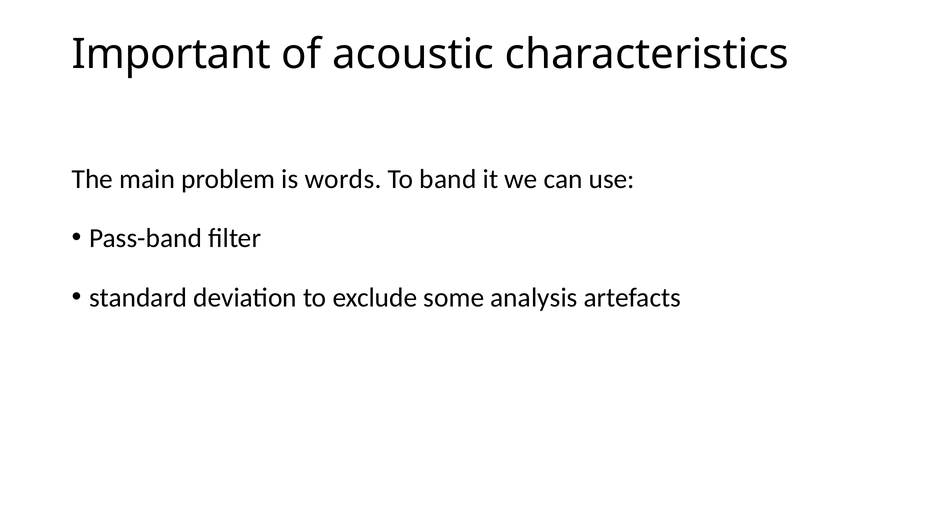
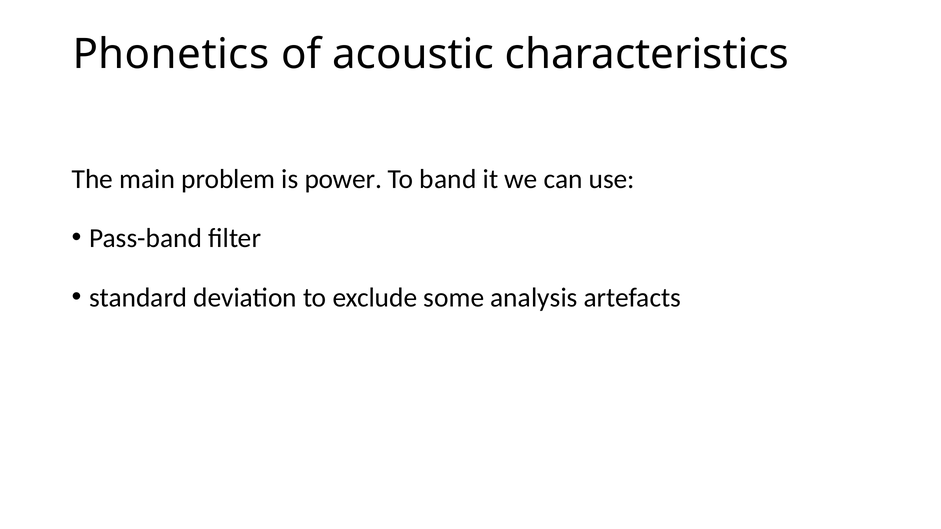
Important: Important -> Phonetics (171, 54)
words: words -> power (343, 179)
